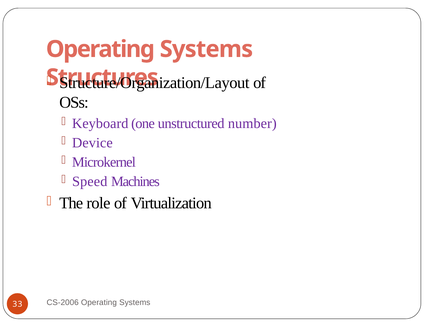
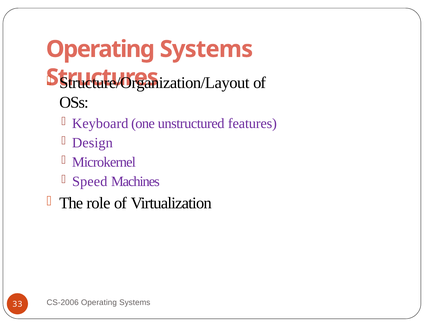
number: number -> features (252, 123)
Device: Device -> Design (92, 143)
